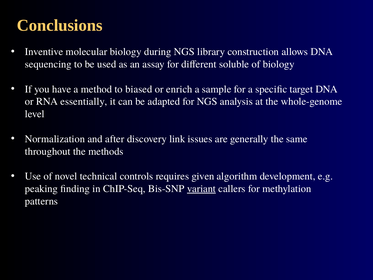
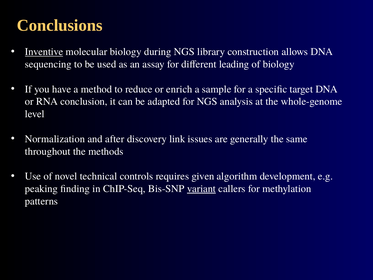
Inventive underline: none -> present (44, 52)
soluble: soluble -> leading (234, 64)
biased: biased -> reduce (139, 89)
essentially: essentially -> conclusion (84, 101)
